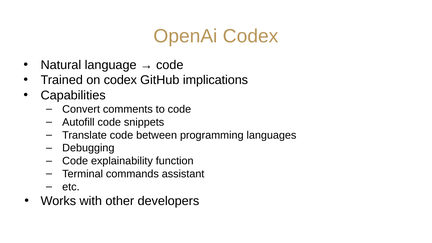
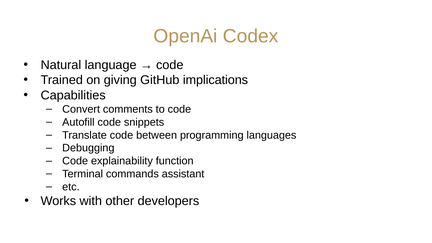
on codex: codex -> giving (120, 80)
